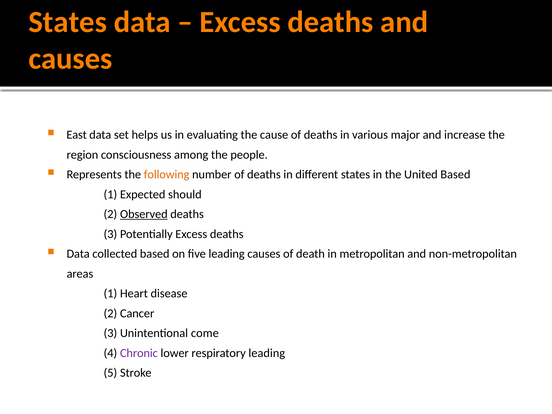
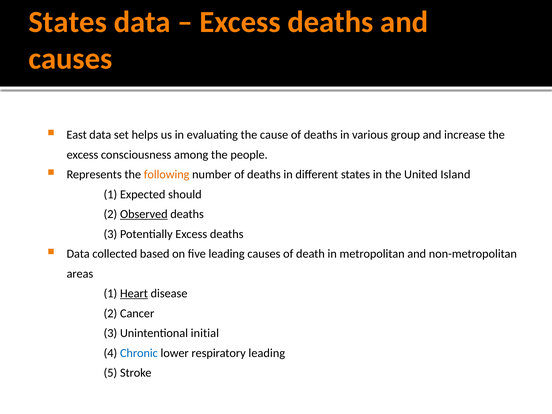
major: major -> group (405, 135)
region: region -> excess (82, 155)
United Based: Based -> Island (455, 174)
Heart underline: none -> present (134, 294)
come: come -> initial (205, 333)
Chronic colour: purple -> blue (139, 353)
